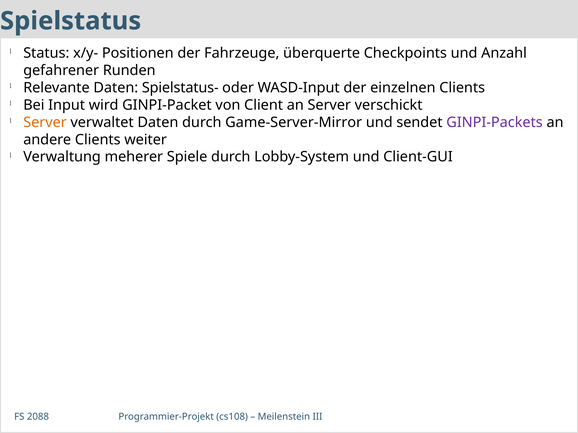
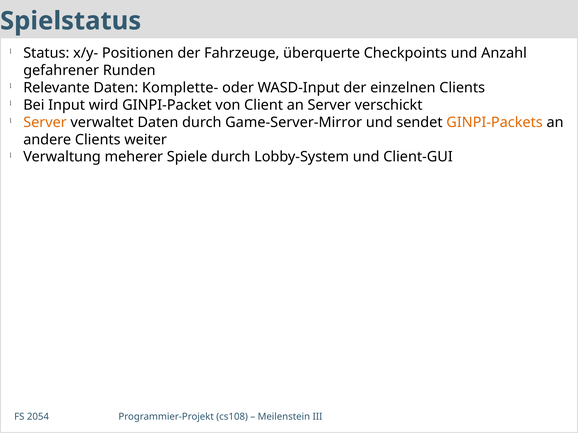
Spielstatus-: Spielstatus- -> Komplette- (180, 88)
GINPI-Packets colour: purple -> orange (495, 122)
2088: 2088 -> 2054 (38, 417)
